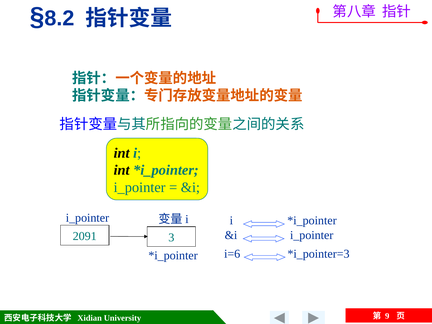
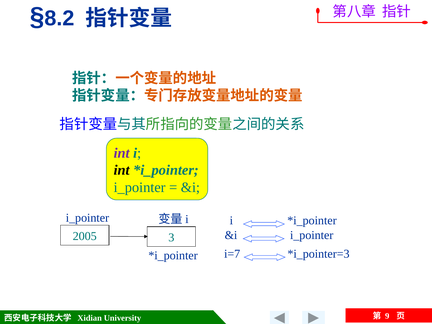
int colour: black -> purple (122, 153)
2091: 2091 -> 2005 (85, 236)
i=6: i=6 -> i=7 (232, 254)
